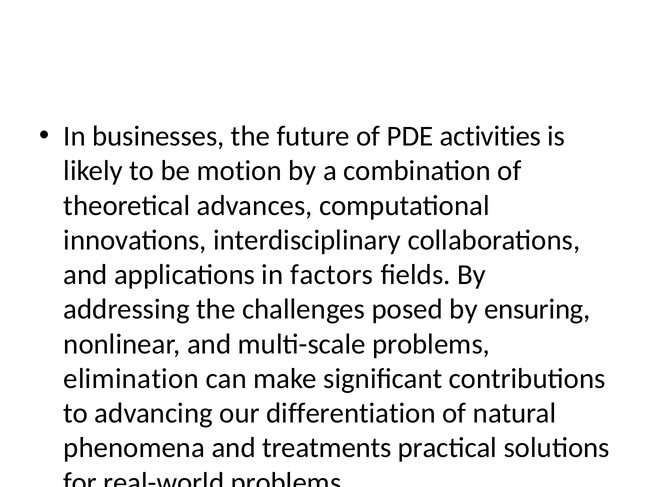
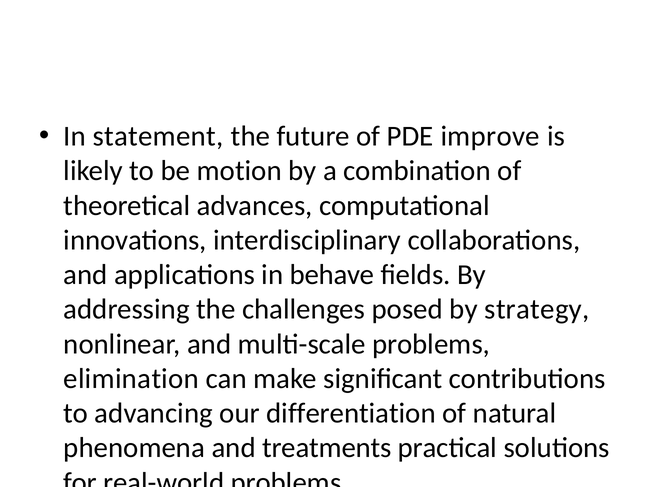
businesses: businesses -> statement (158, 136)
activities: activities -> improve (490, 136)
factors: factors -> behave (332, 275)
ensuring: ensuring -> strategy (537, 310)
